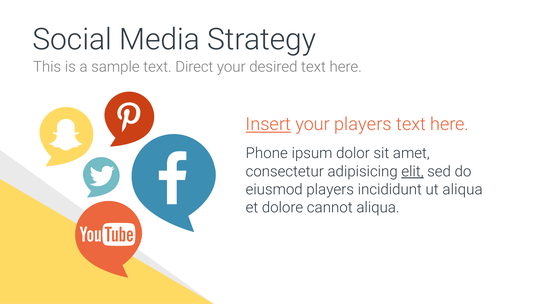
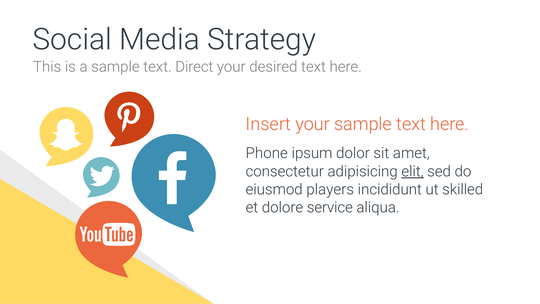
Insert underline: present -> none (268, 124)
your players: players -> sample (363, 124)
ut aliqua: aliqua -> skilled (463, 189)
cannot: cannot -> service (330, 207)
